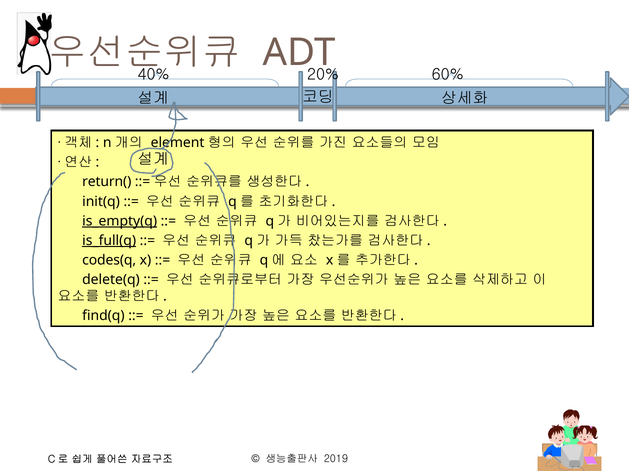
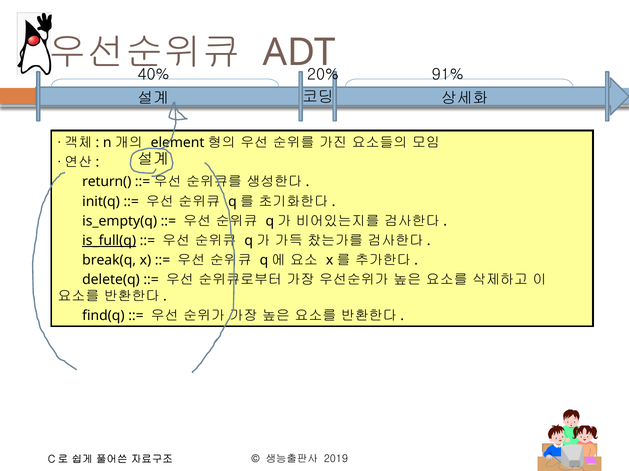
60%: 60% -> 91% (448, 75)
is_empty(q underline: present -> none (120, 221)
codes(q: codes(q -> break(q (109, 260)
